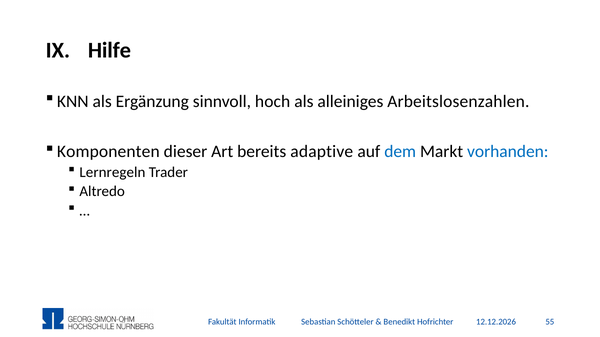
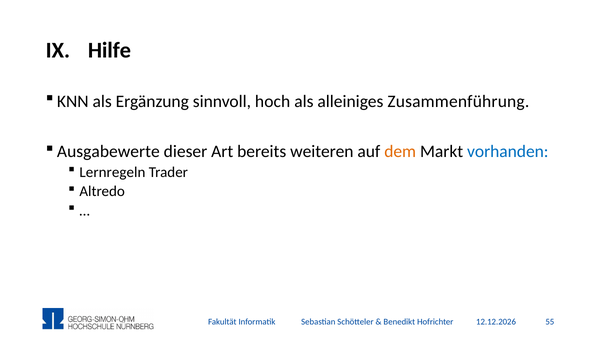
Arbeitslosenzahlen: Arbeitslosenzahlen -> Zusammenführung (458, 101)
Komponenten: Komponenten -> Ausgabewerte (108, 152)
adaptive: adaptive -> weiteren (322, 152)
dem colour: blue -> orange (400, 152)
